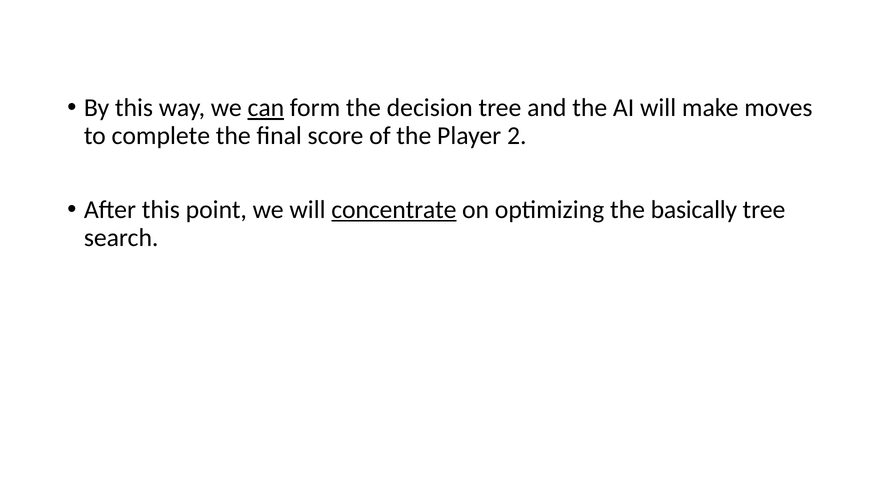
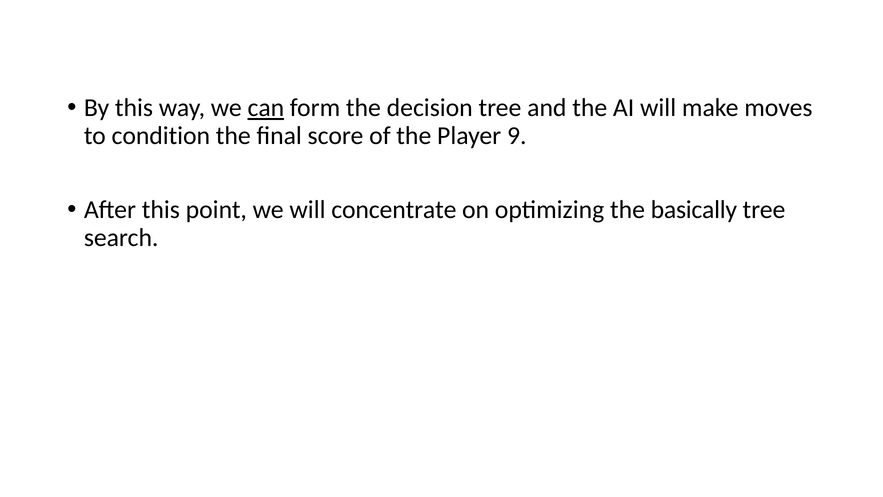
complete: complete -> condition (161, 136)
2: 2 -> 9 (517, 136)
concentrate underline: present -> none (394, 210)
